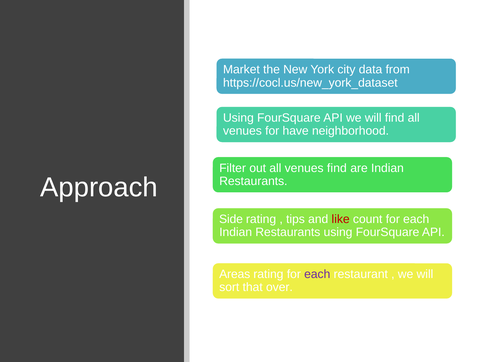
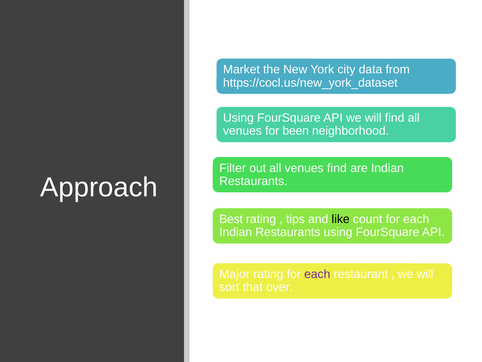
have: have -> been (296, 131)
Side: Side -> Best (231, 219)
like colour: red -> black (341, 219)
Areas: Areas -> Major (235, 274)
